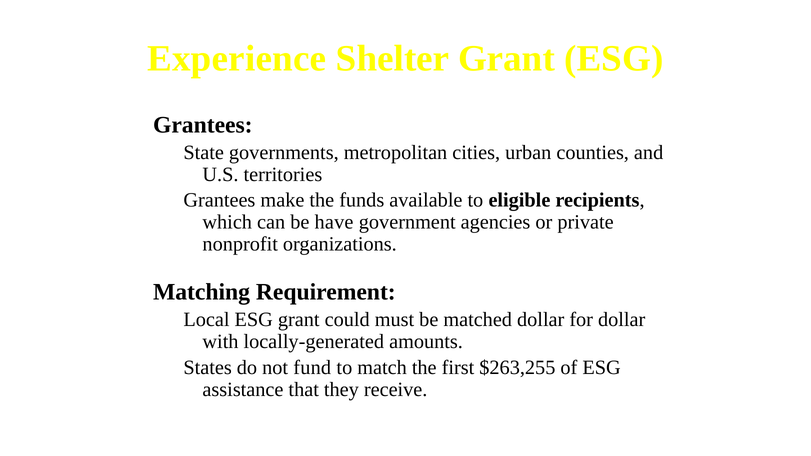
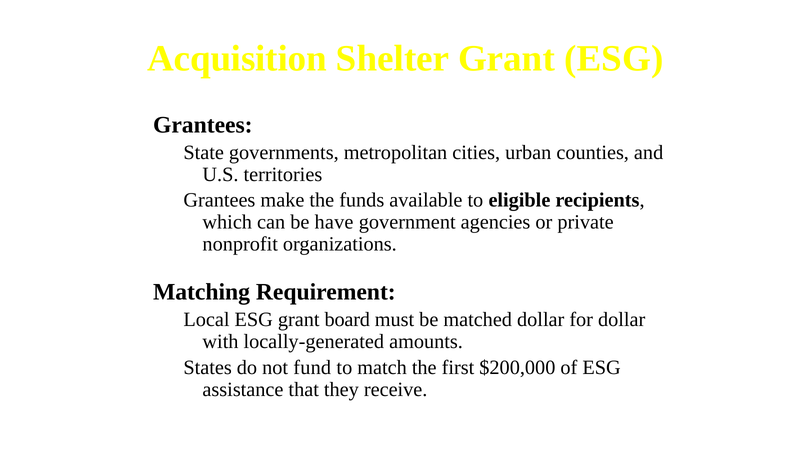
Experience: Experience -> Acquisition (237, 58)
could: could -> board (347, 320)
$263,255: $263,255 -> $200,000 (517, 368)
